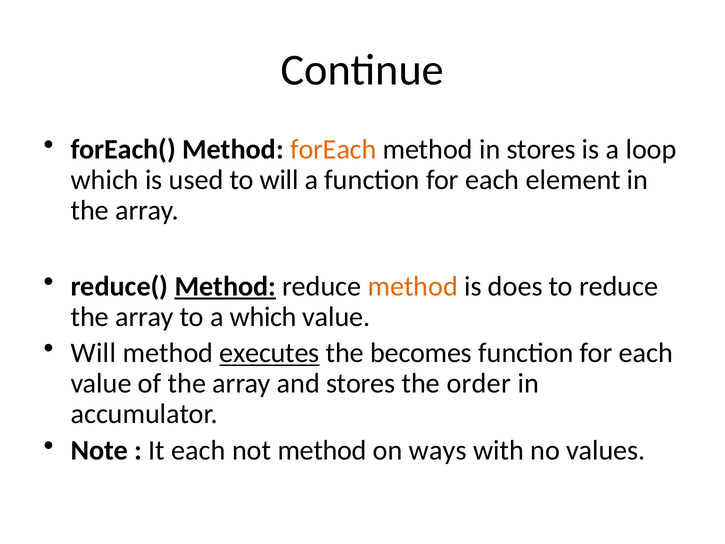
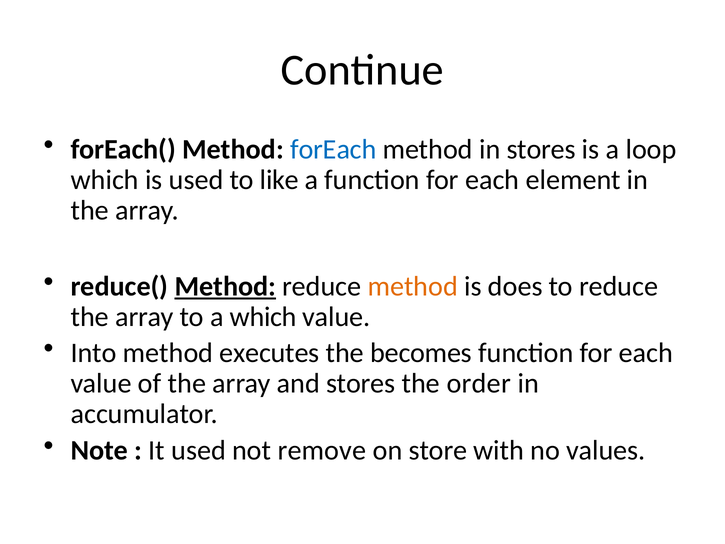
forEach colour: orange -> blue (333, 149)
to will: will -> like (279, 180)
Will: Will -> Into (94, 353)
executes underline: present -> none (270, 353)
It each: each -> used (199, 450)
not method: method -> remove (322, 450)
ways: ways -> store (438, 450)
